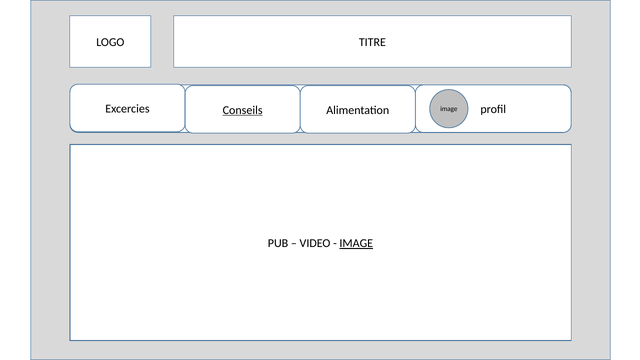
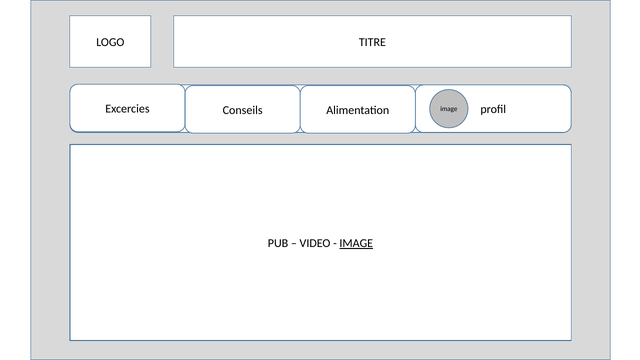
Conseils underline: present -> none (243, 110)
